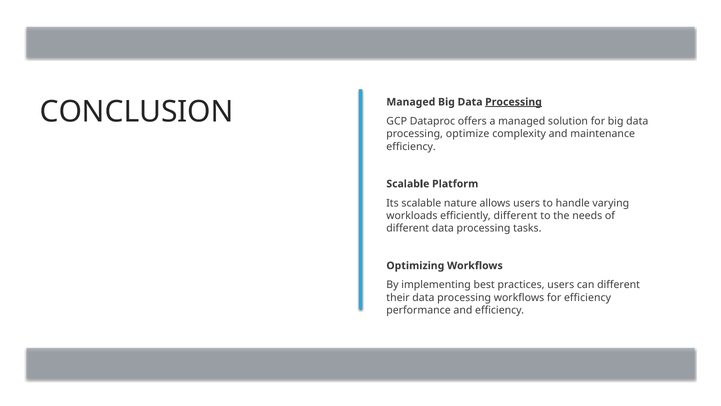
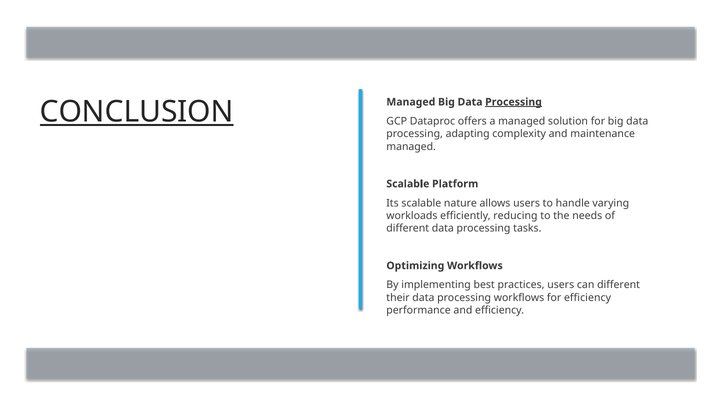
CONCLUSION underline: none -> present (137, 112)
optimize: optimize -> adapting (468, 134)
efficiency: efficiency -> managed (411, 146)
efficiently different: different -> reducing (515, 216)
